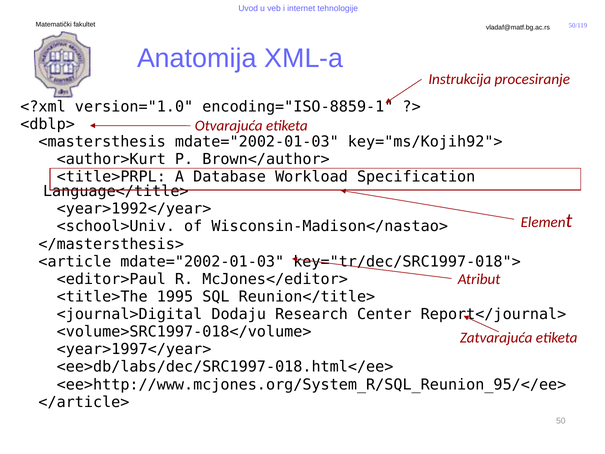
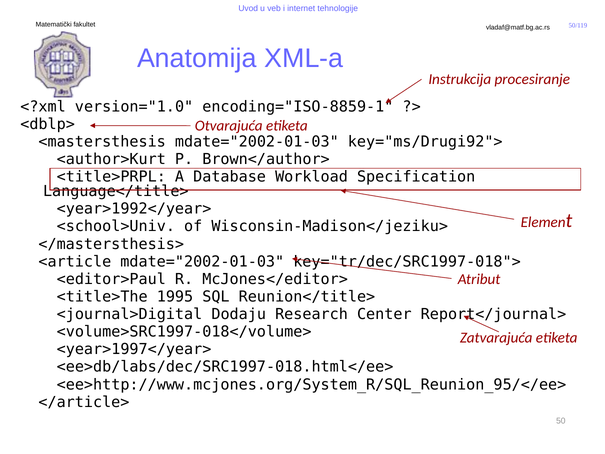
key="ms/Kojih92">: key="ms/Kojih92"> -> key="ms/Drugi92"> (425, 142)
Wisconsin-Madison</nastao>: Wisconsin-Madison</nastao> -> Wisconsin-Madison</jeziku> (330, 226)
